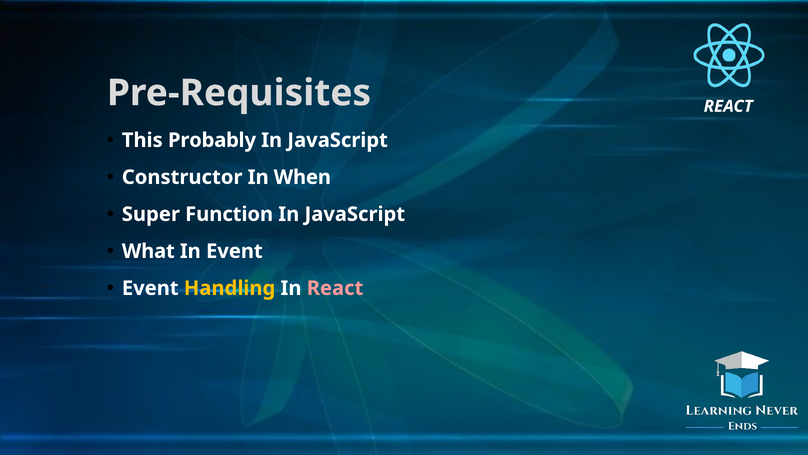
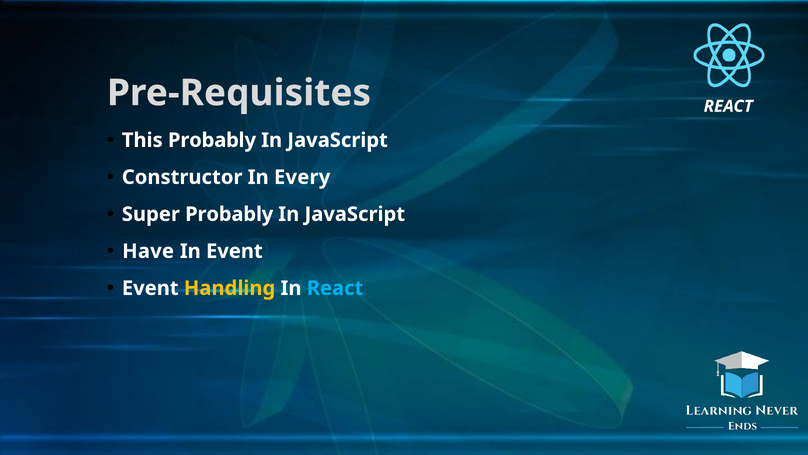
When: When -> Every (302, 177)
Super Function: Function -> Probably (229, 214)
What: What -> Have (148, 251)
React colour: pink -> light blue (335, 288)
